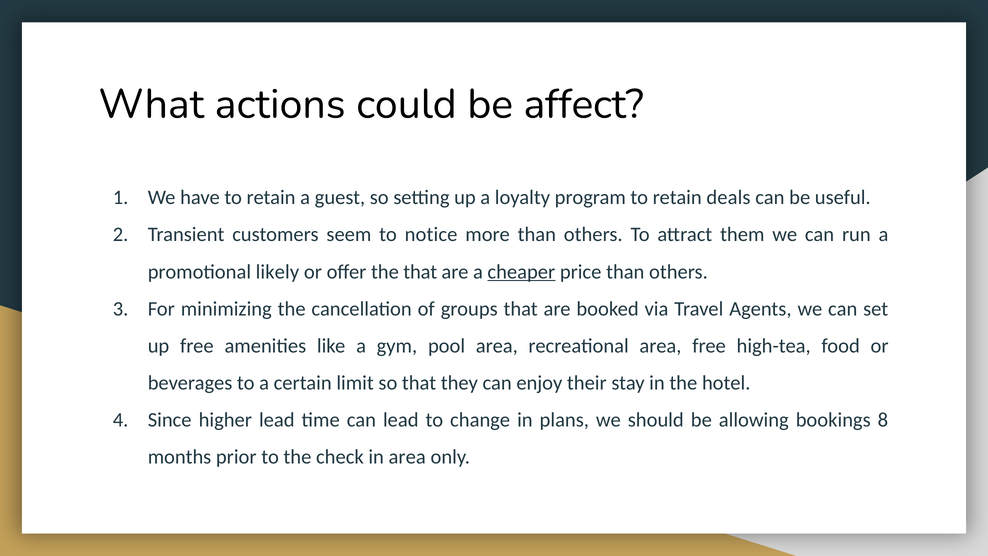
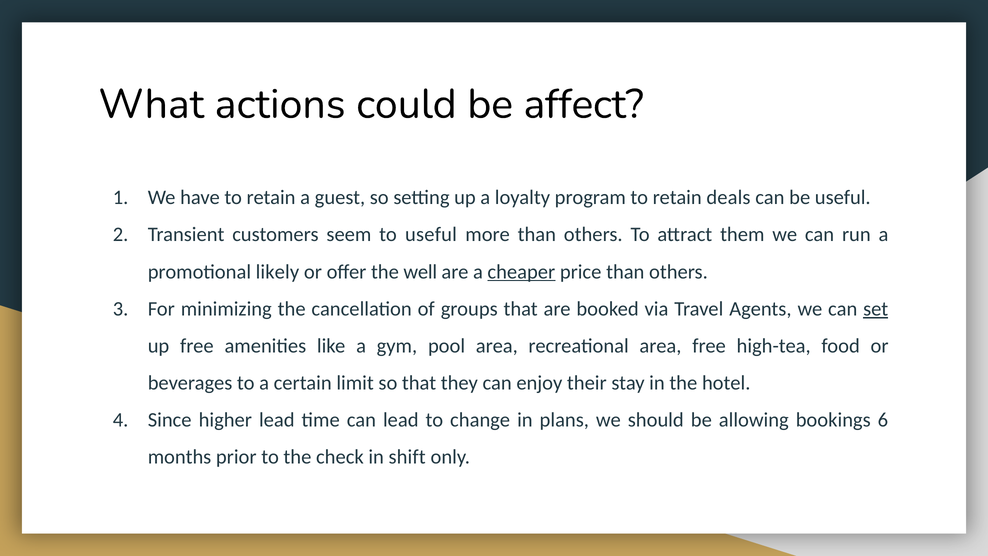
to notice: notice -> useful (431, 235)
the that: that -> well (420, 272)
set underline: none -> present (876, 309)
8: 8 -> 6 (883, 420)
in area: area -> shift (407, 457)
